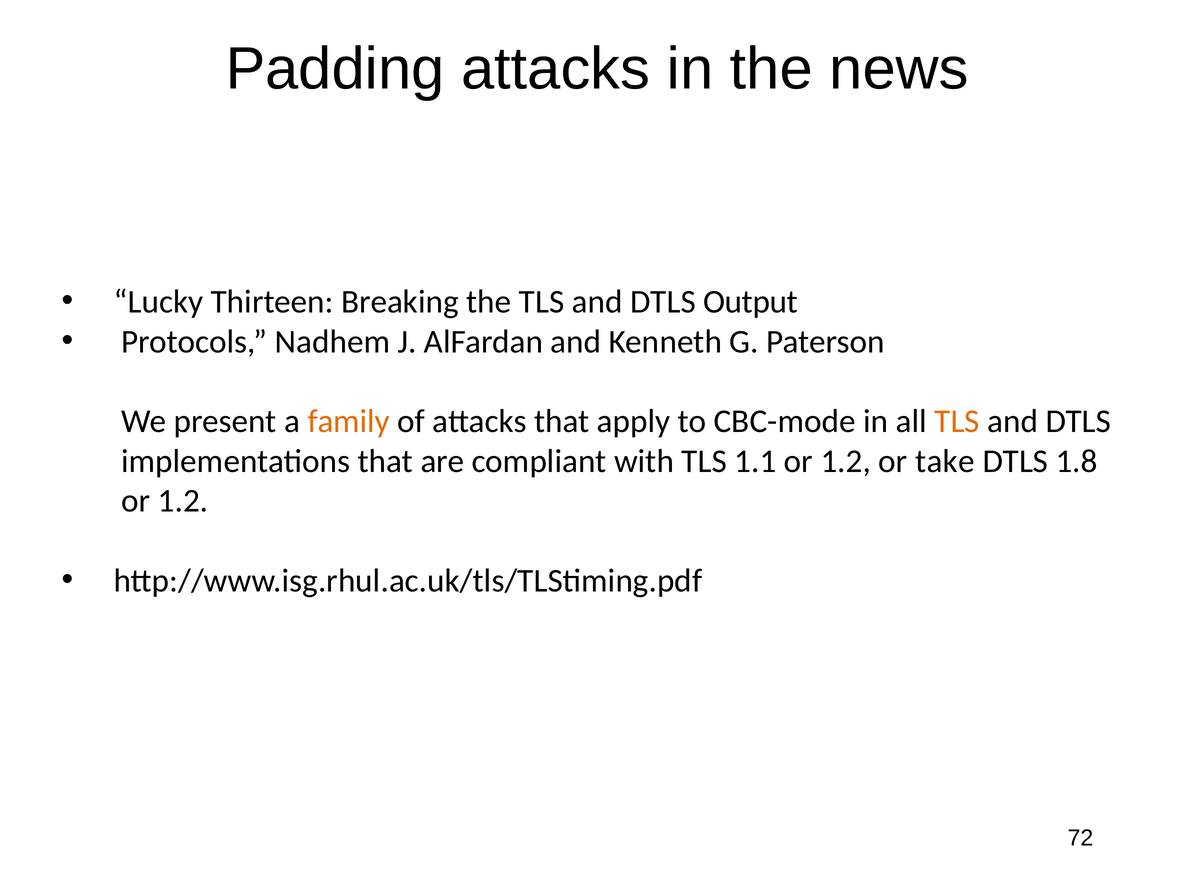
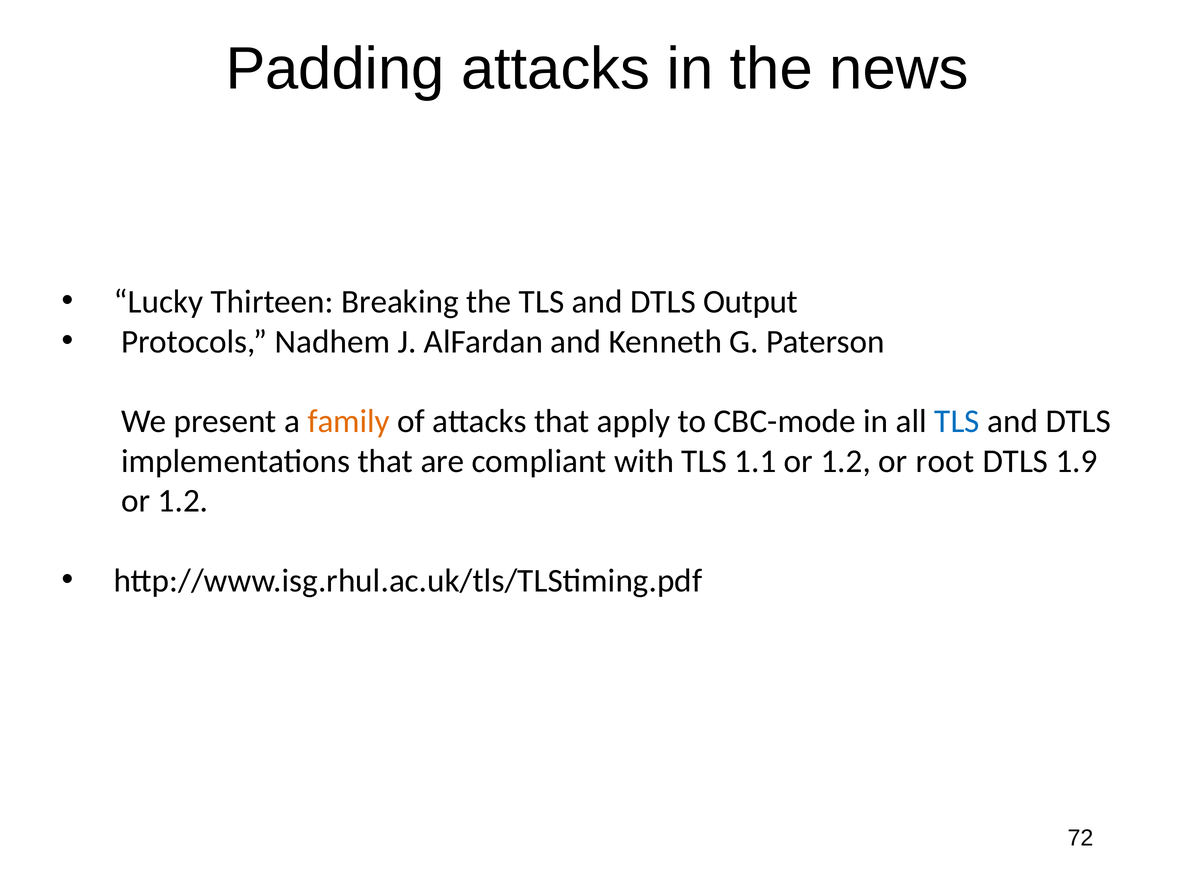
TLS colour: orange -> blue (957, 421)
take: take -> root (945, 461)
1.8: 1.8 -> 1.9 (1077, 461)
